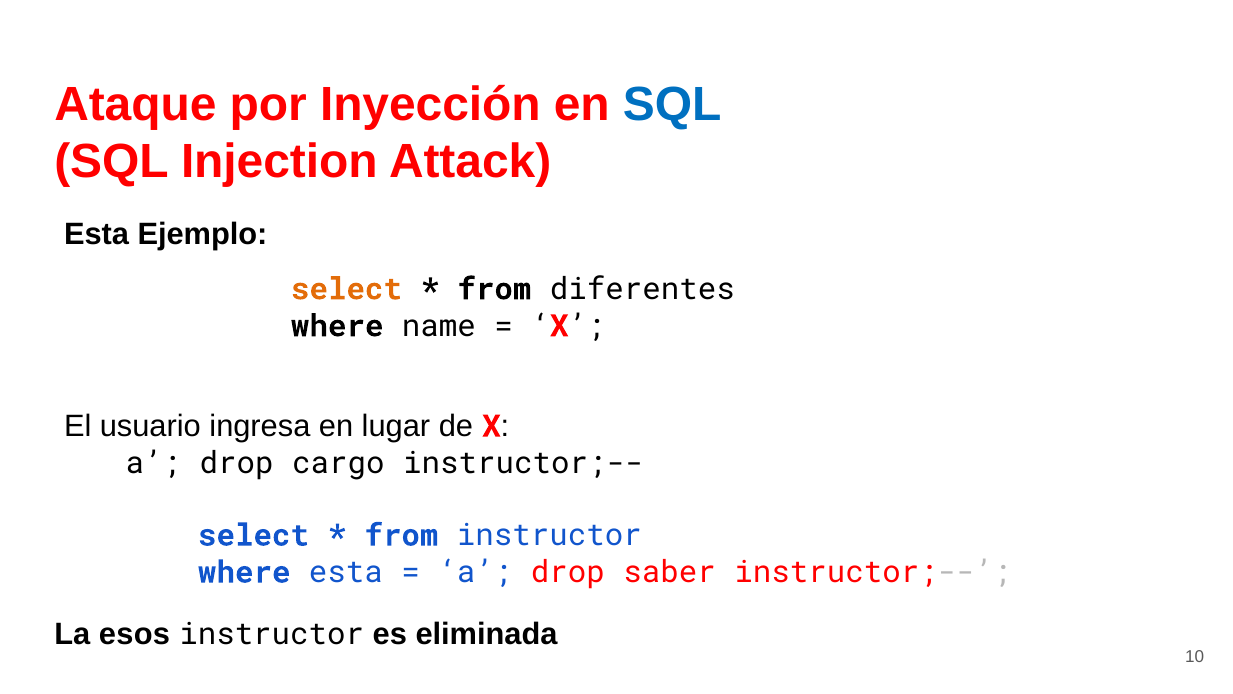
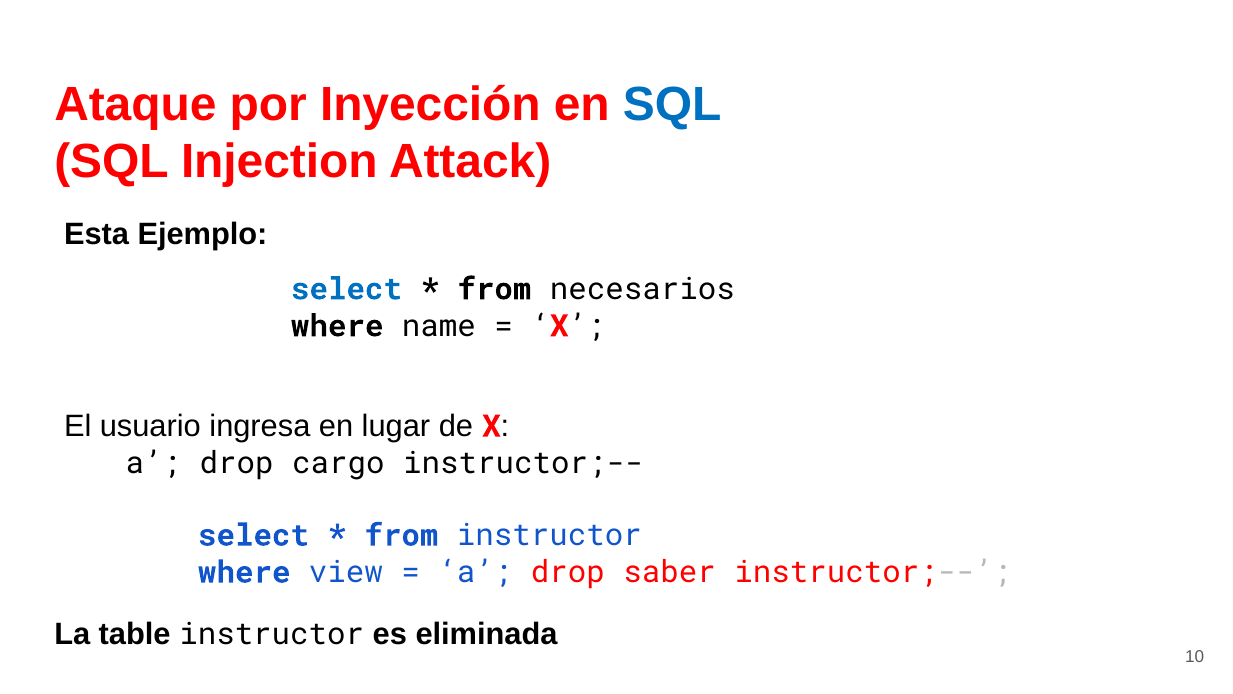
select colour: orange -> blue (346, 289)
diferentes: diferentes -> necesarios (642, 289)
where esta: esta -> view (346, 572)
esos: esos -> table (135, 634)
